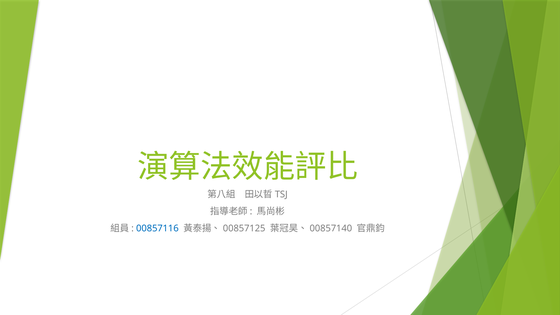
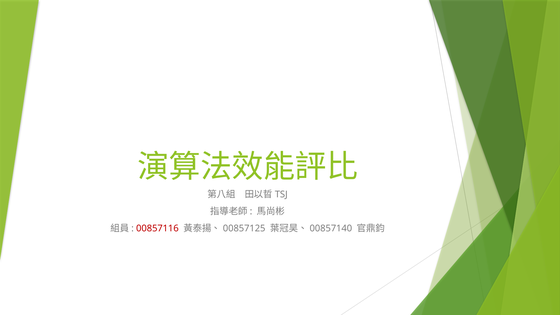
00857116 colour: blue -> red (157, 228)
